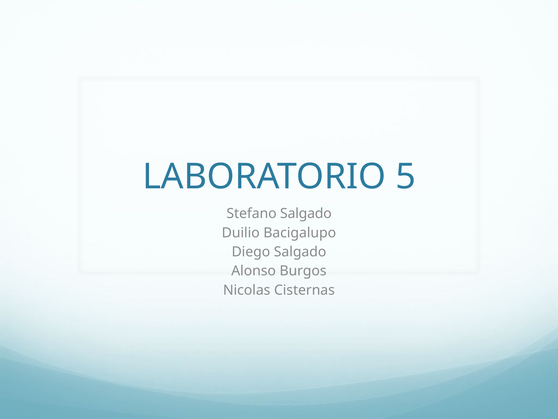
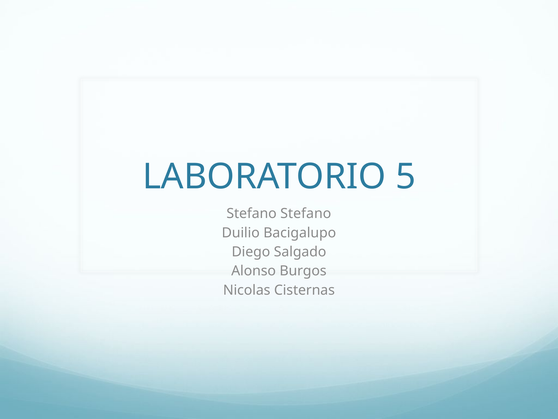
Stefano Salgado: Salgado -> Stefano (306, 213)
